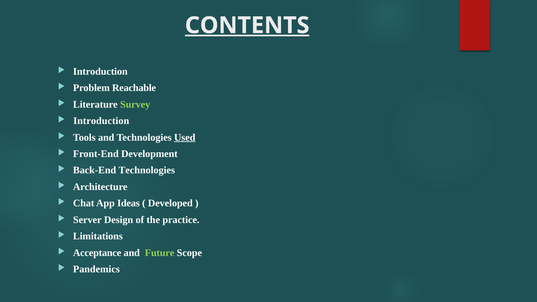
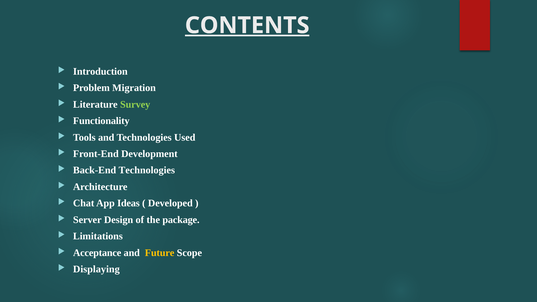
Reachable: Reachable -> Migration (134, 88)
Introduction: Introduction -> Functionality (101, 121)
Used underline: present -> none (185, 137)
practice: practice -> package (181, 220)
Future colour: light green -> yellow (160, 253)
Pandemics: Pandemics -> Displaying (96, 269)
